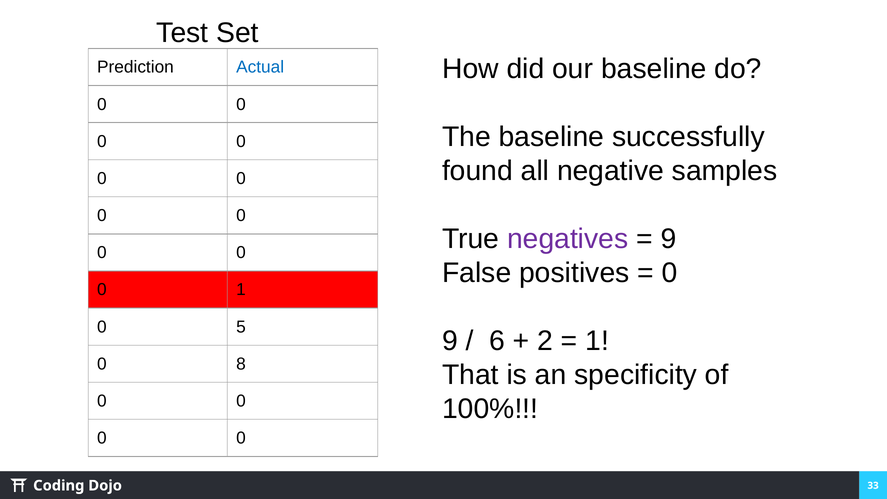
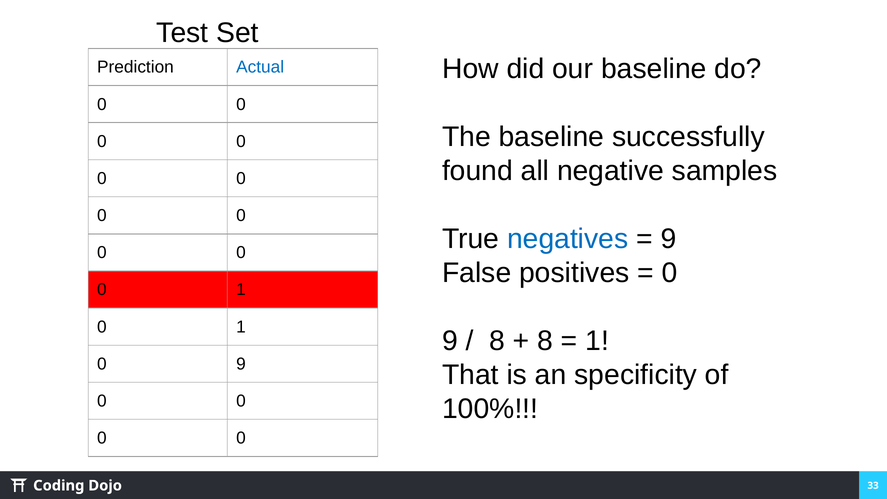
negatives colour: purple -> blue (568, 239)
5: 5 -> 1 (241, 327)
6: 6 -> 8 (497, 341)
2: 2 -> 8 (545, 341)
8: 8 -> 9 (241, 364)
